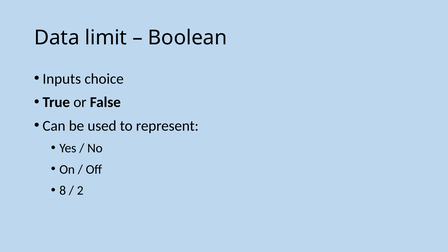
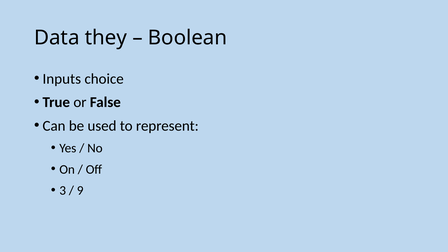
limit: limit -> they (106, 38)
8: 8 -> 3 (63, 191)
2: 2 -> 9 (80, 191)
